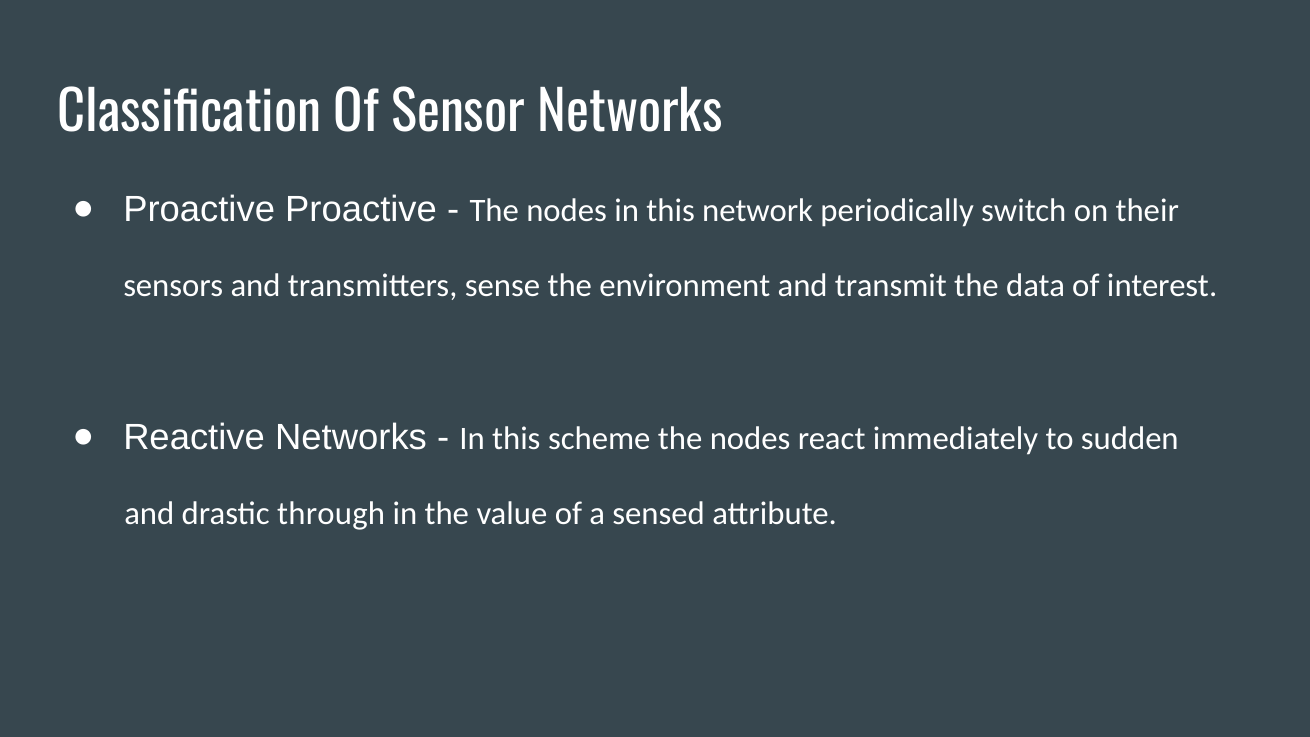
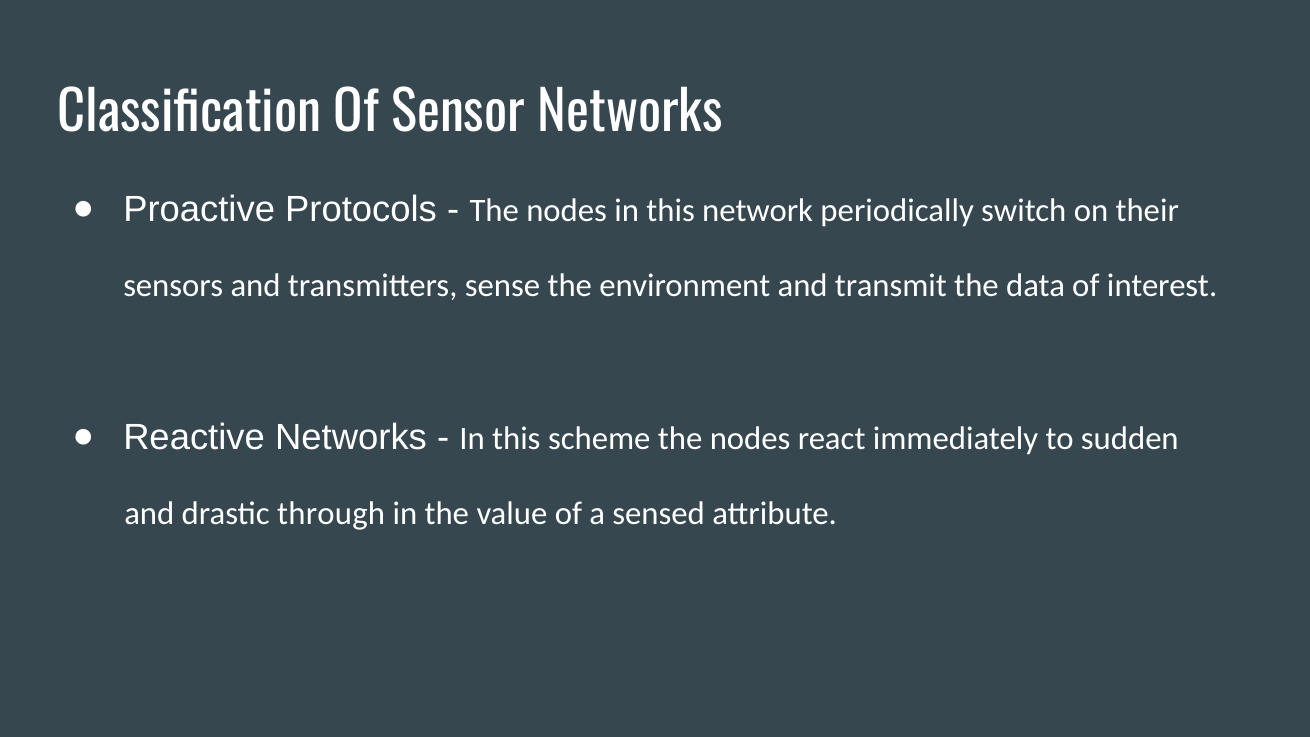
Proactive Proactive: Proactive -> Protocols (361, 209)
